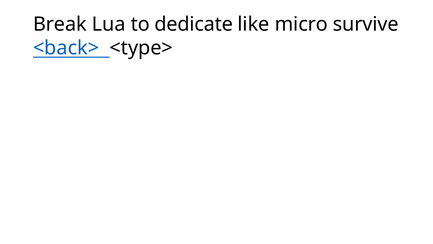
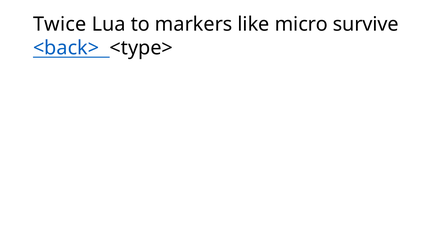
Break: Break -> Twice (60, 24)
dedicate: dedicate -> markers (194, 24)
